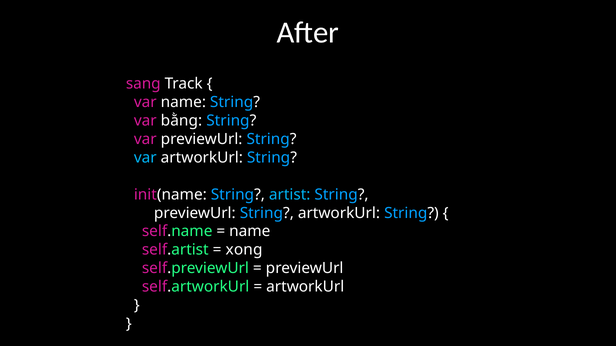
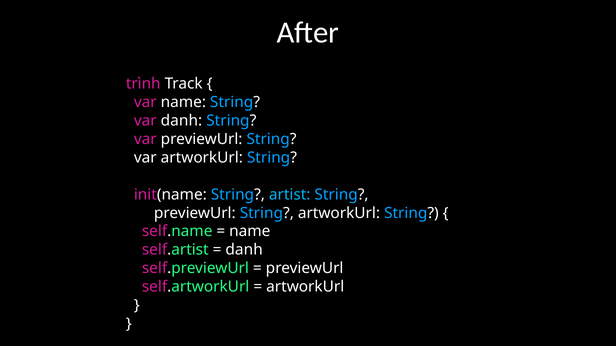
sang: sang -> trình (143, 84)
var bằng: bằng -> danh (181, 121)
var colour: light blue -> white (145, 158)
xong: xong -> danh (244, 250)
